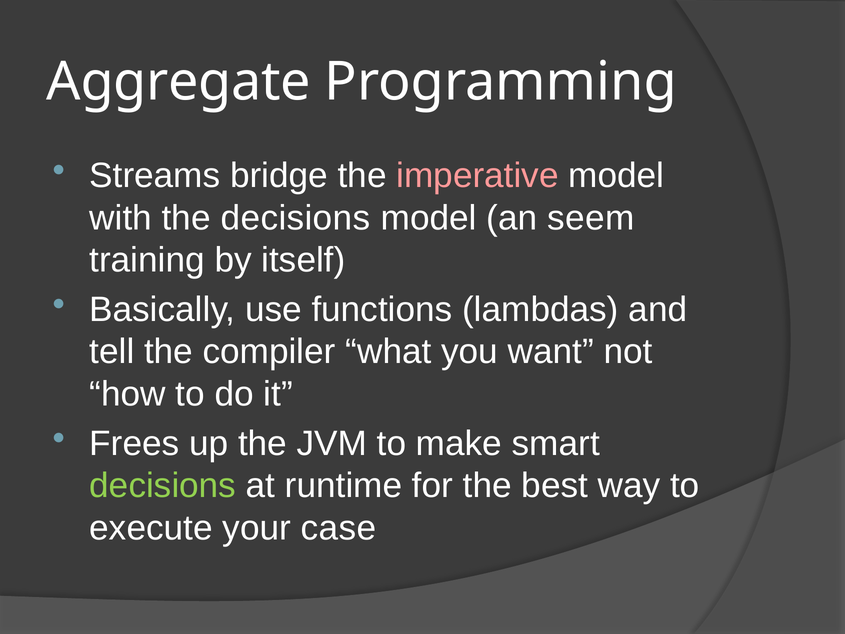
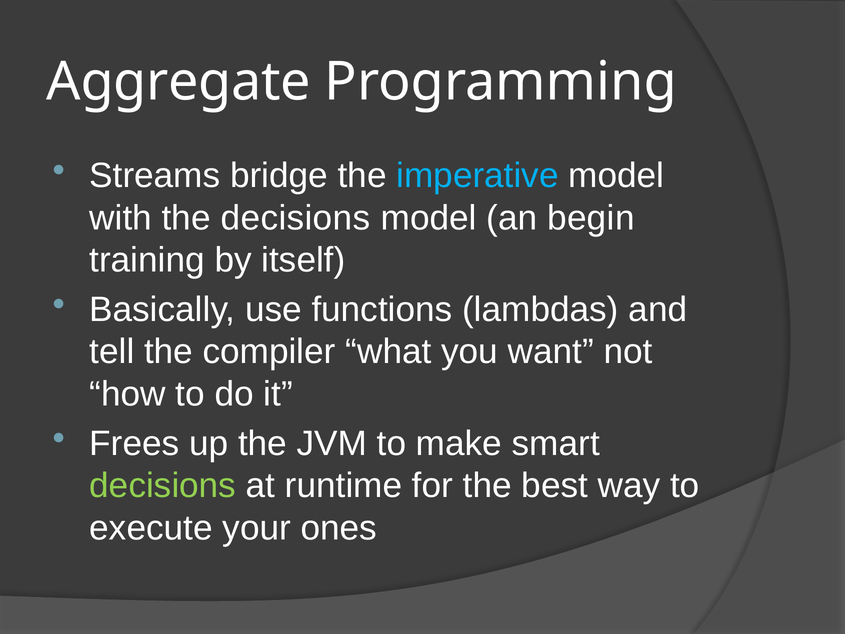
imperative colour: pink -> light blue (477, 176)
seem: seem -> begin (591, 218)
case: case -> ones (339, 528)
